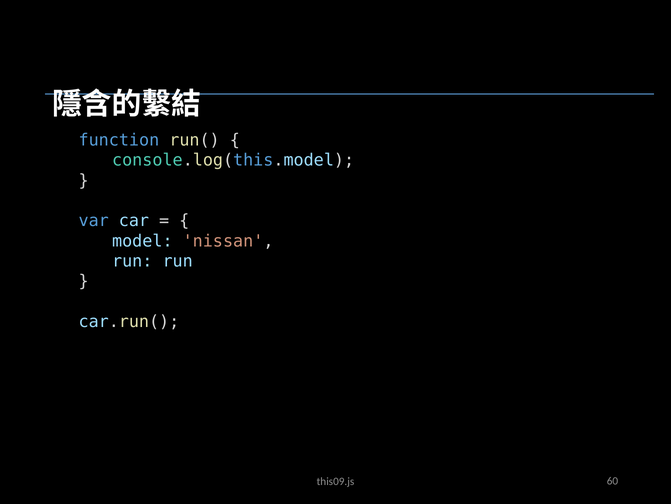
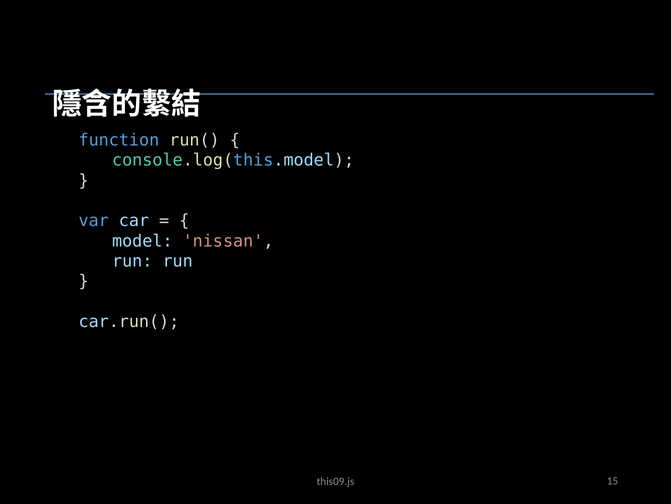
60: 60 -> 15 (612, 480)
